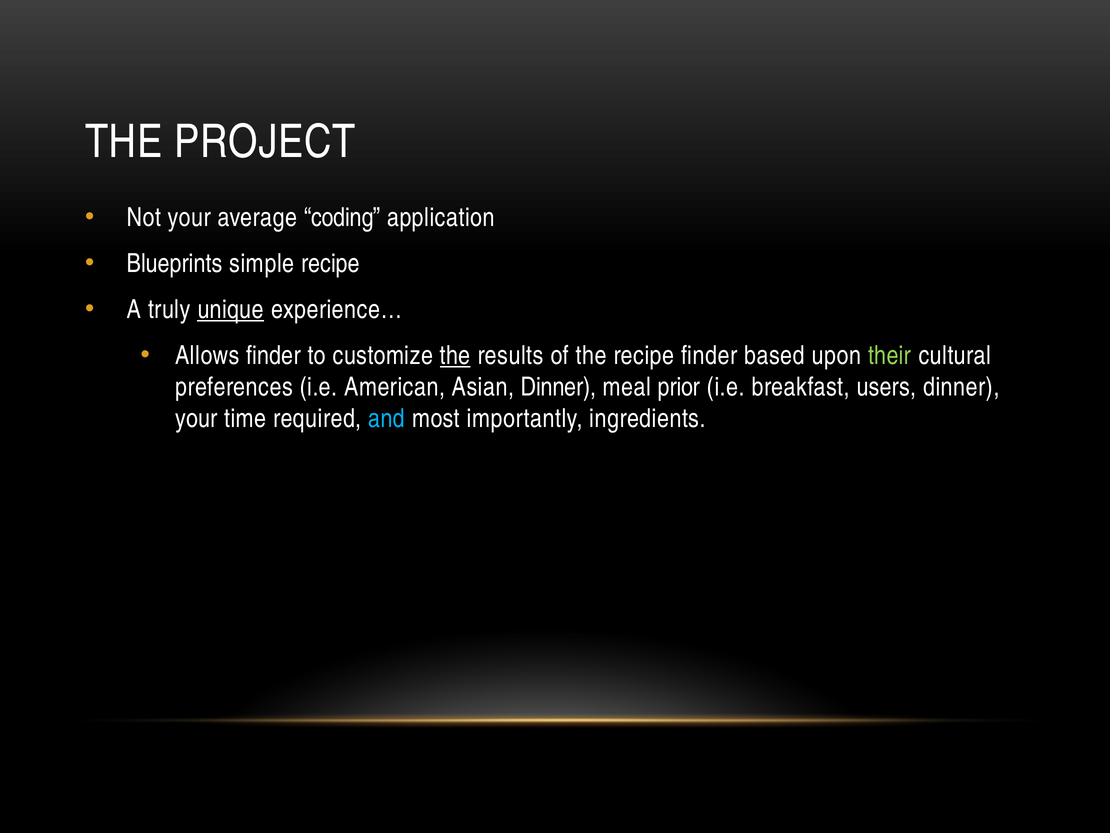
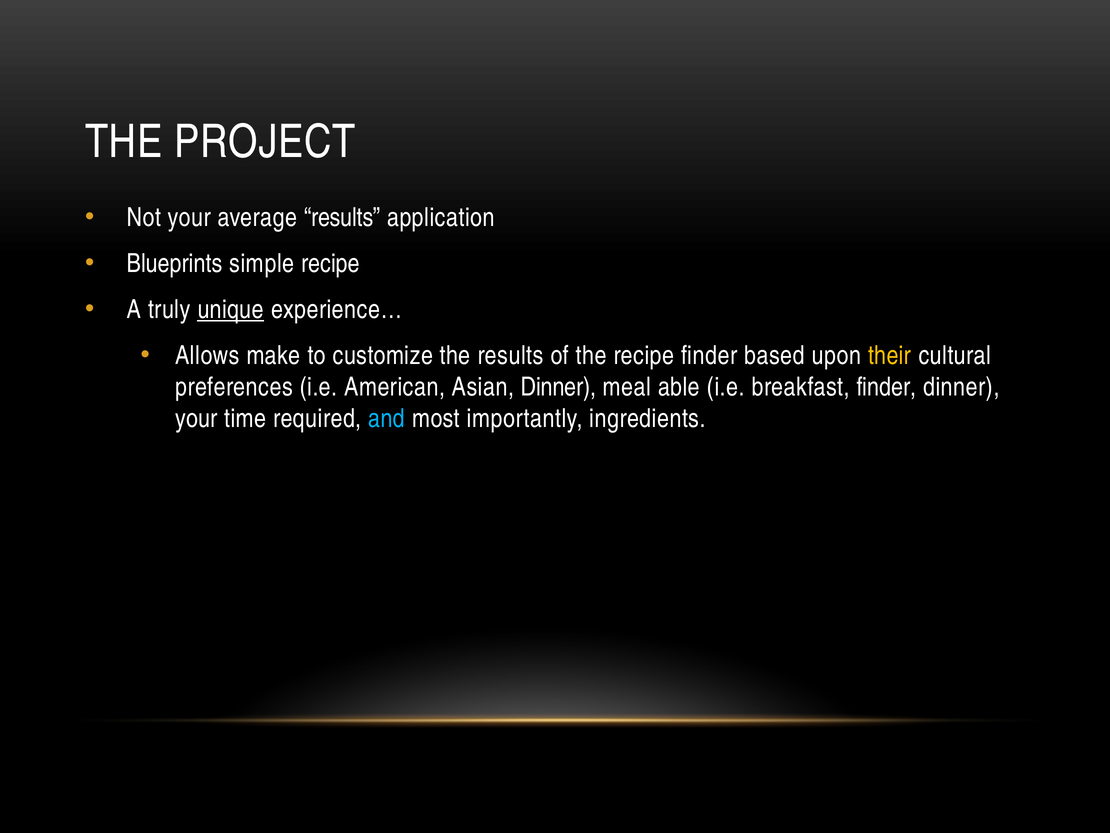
average coding: coding -> results (342, 217)
Allows finder: finder -> make (273, 355)
the underline: present -> none (455, 355)
their colour: light green -> yellow (890, 355)
prior: prior -> able (679, 387)
breakfast users: users -> finder (886, 387)
